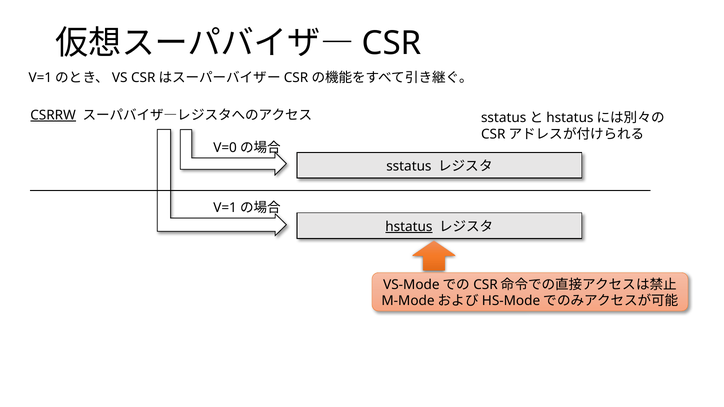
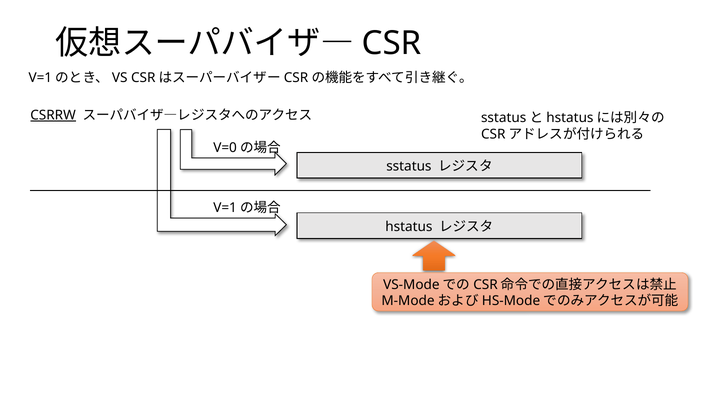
hstatus underline: present -> none (409, 227)
